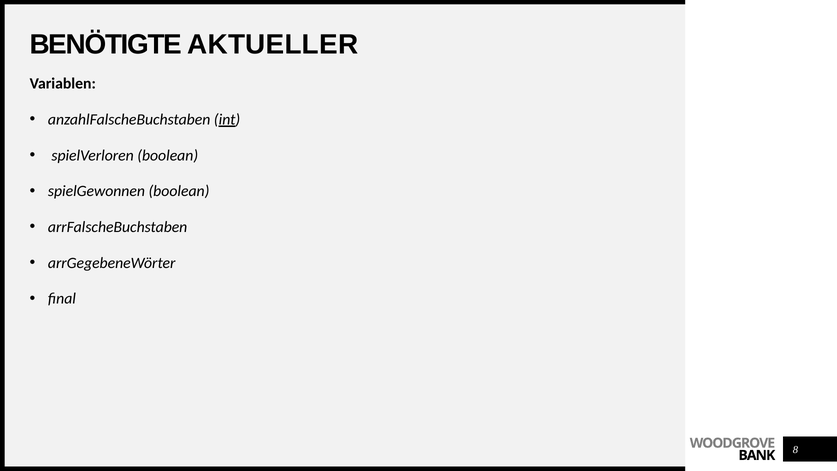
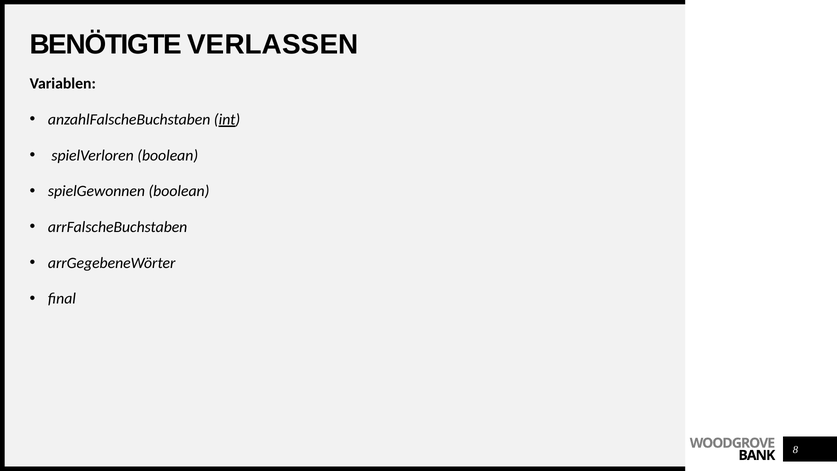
AKTUELLER: AKTUELLER -> VERLASSEN (273, 44)
